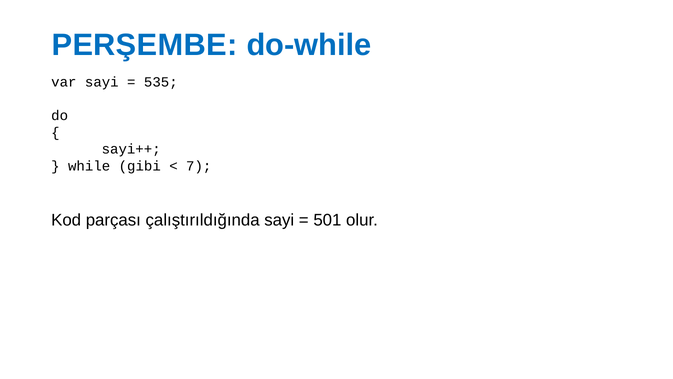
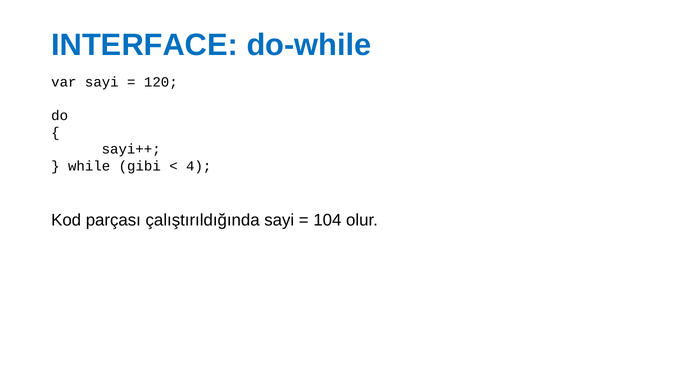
PERŞEMBE: PERŞEMBE -> INTERFACE (145, 45)
535: 535 -> 120 (161, 82)
7: 7 -> 4 (199, 166)
501: 501 -> 104 (327, 220)
